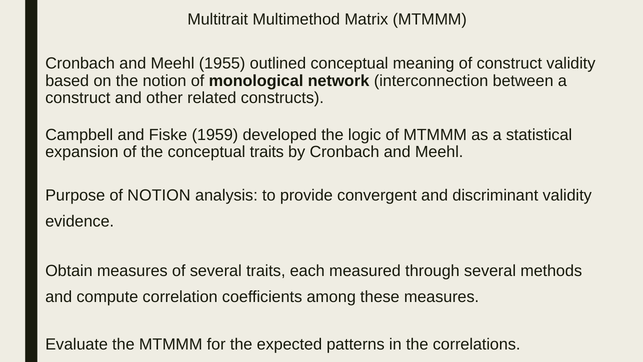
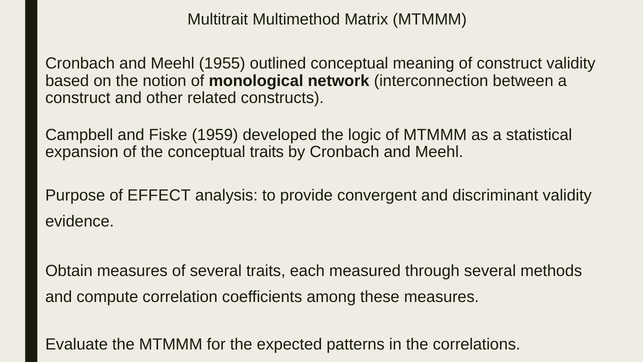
of NOTION: NOTION -> EFFECT (159, 195)
